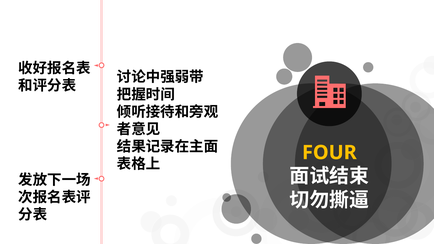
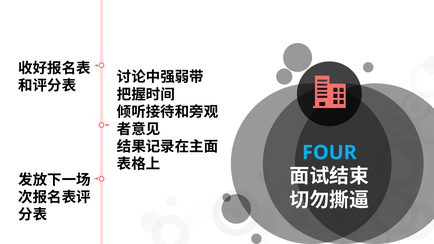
FOUR colour: yellow -> light blue (329, 153)
